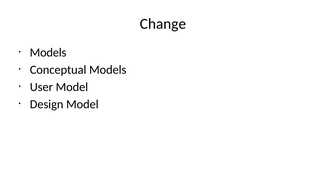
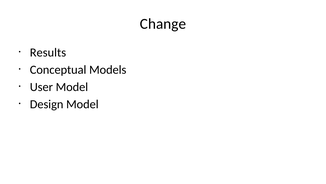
Models: Models -> Results (48, 52)
